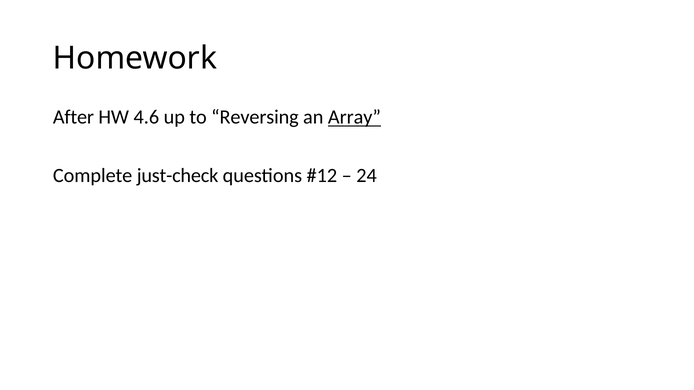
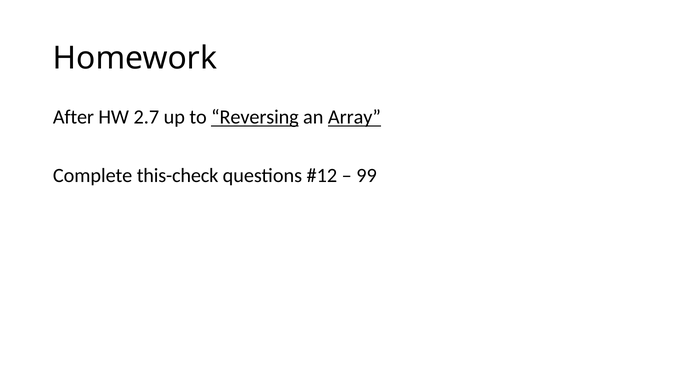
4.6: 4.6 -> 2.7 (146, 117)
Reversing underline: none -> present (255, 117)
just-check: just-check -> this-check (178, 176)
24: 24 -> 99 (367, 176)
